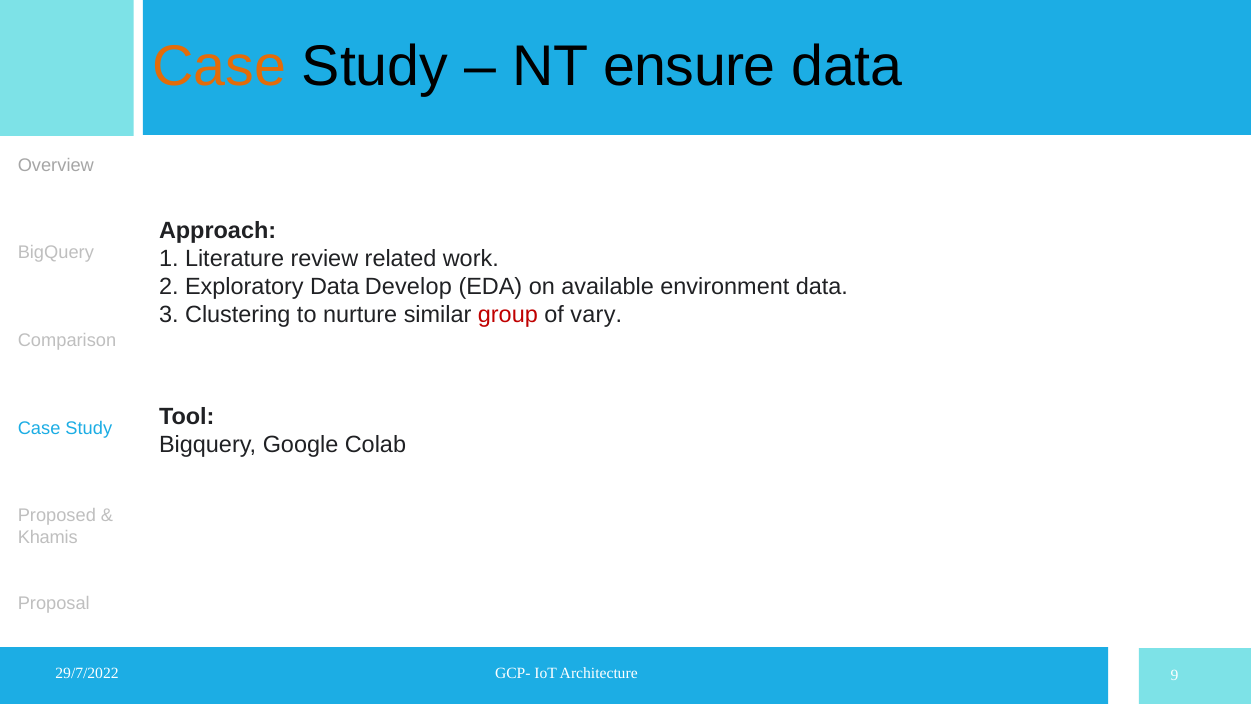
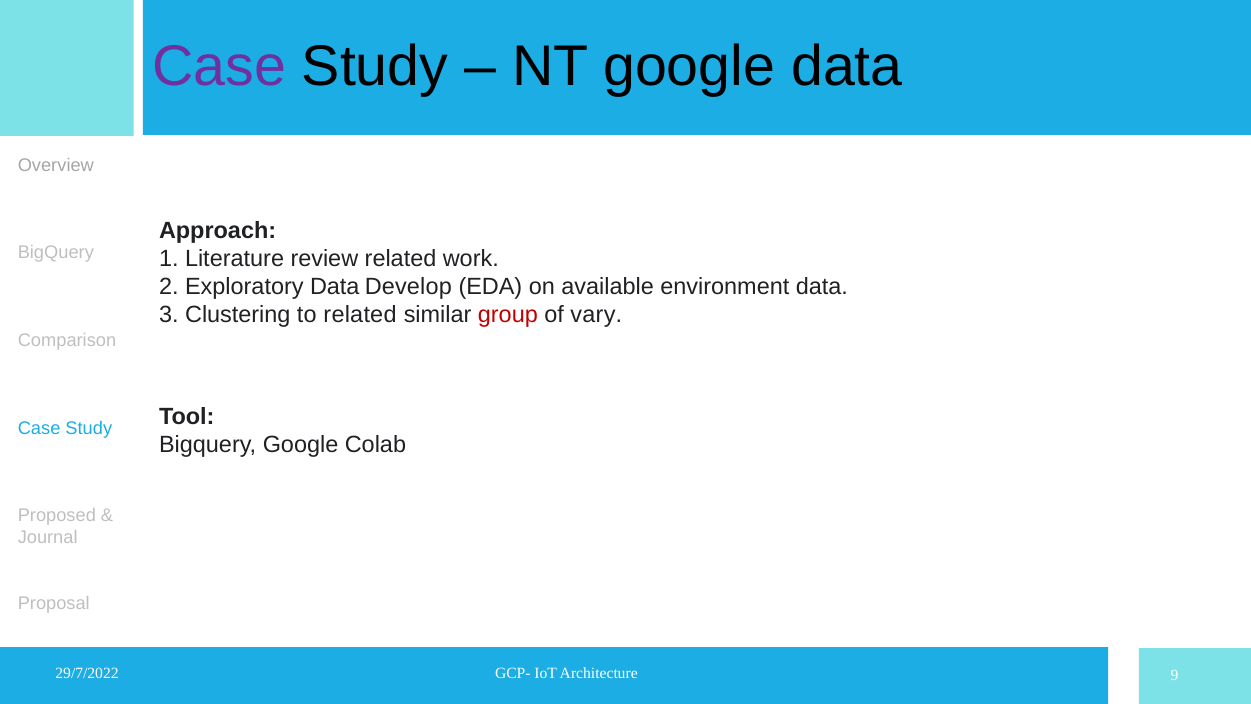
Case colour: orange -> purple (219, 67)
NT ensure: ensure -> google (689, 67)
to nurture: nurture -> related (360, 315)
Khamis: Khamis -> Journal (48, 538)
